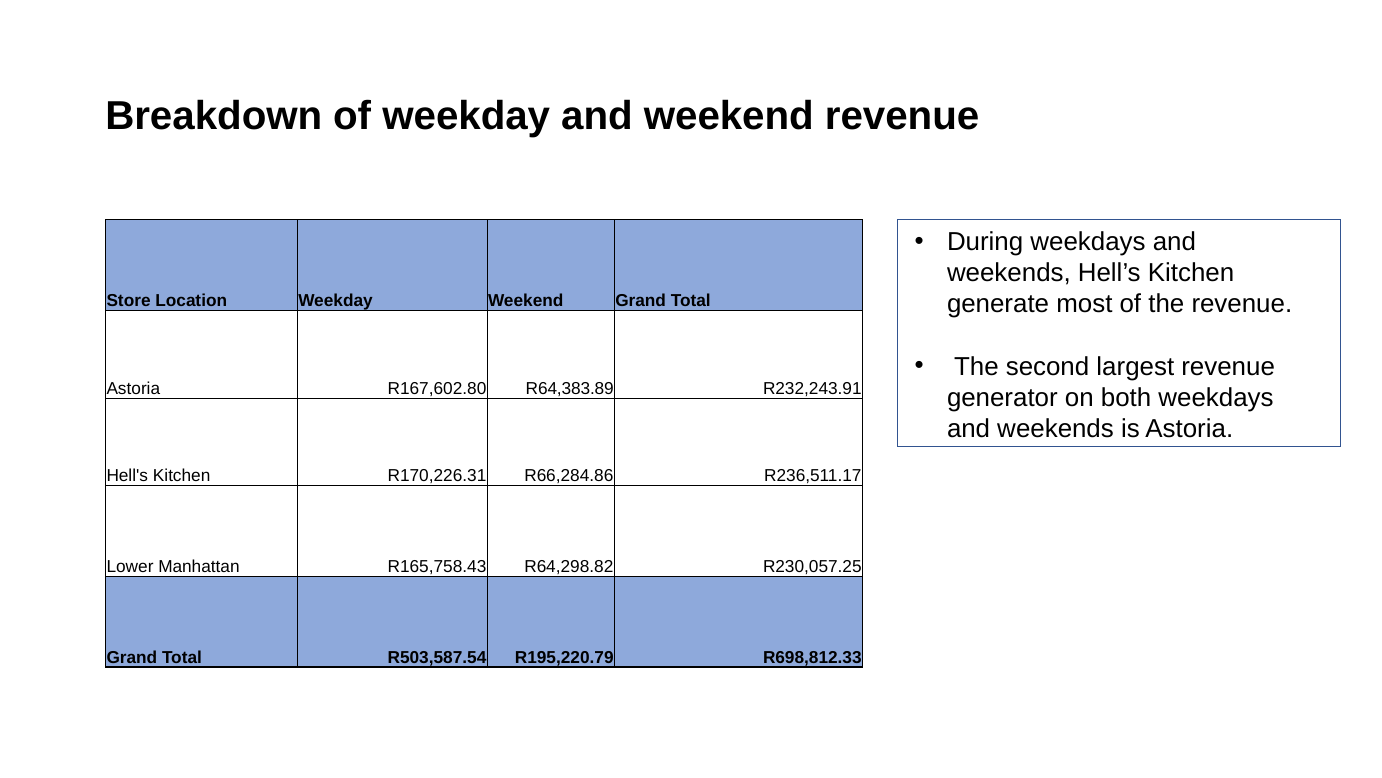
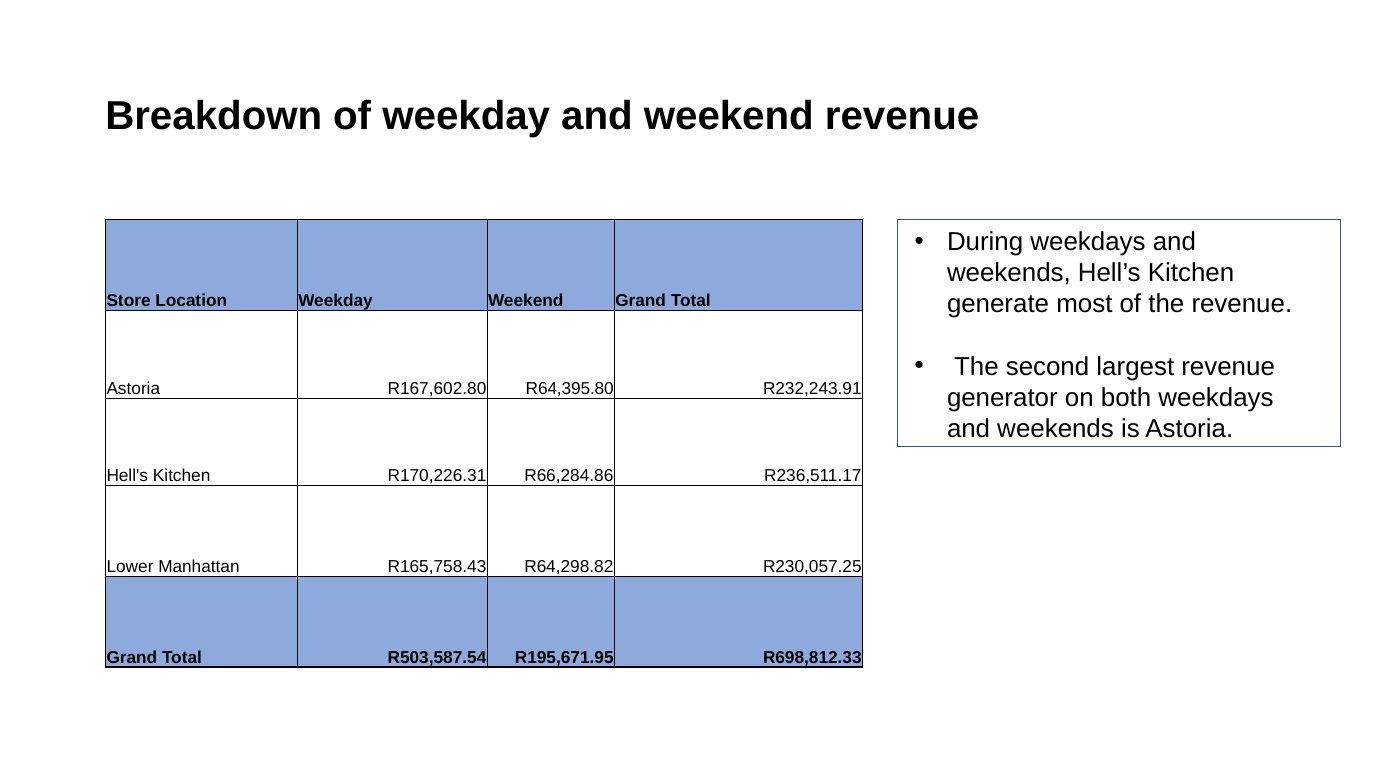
R64,383.89: R64,383.89 -> R64,395.80 (570, 388)
R195,220.79: R195,220.79 -> R195,671.95 (564, 657)
